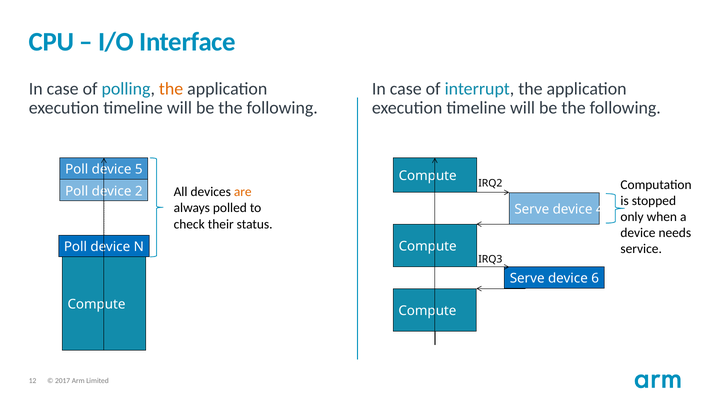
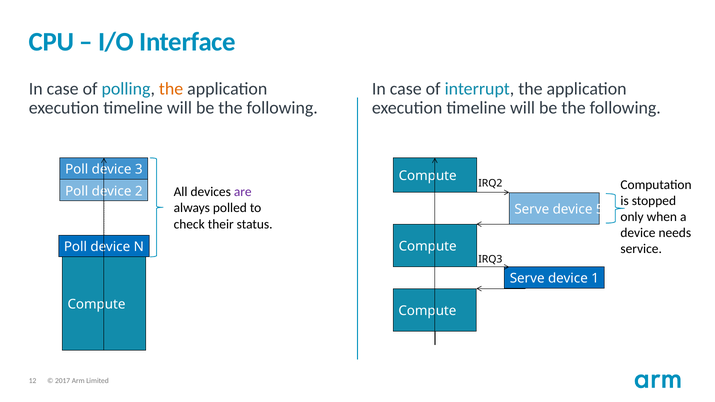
5: 5 -> 3 (139, 170)
are colour: orange -> purple (243, 192)
4: 4 -> 5 (600, 209)
6: 6 -> 1 (595, 279)
